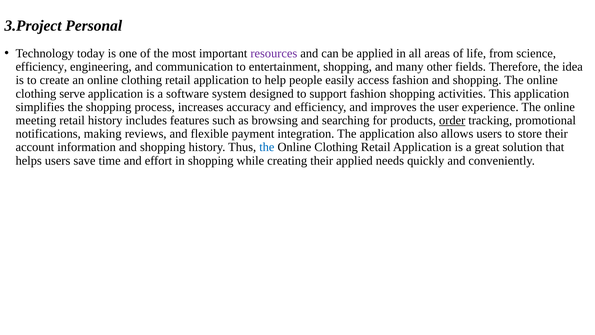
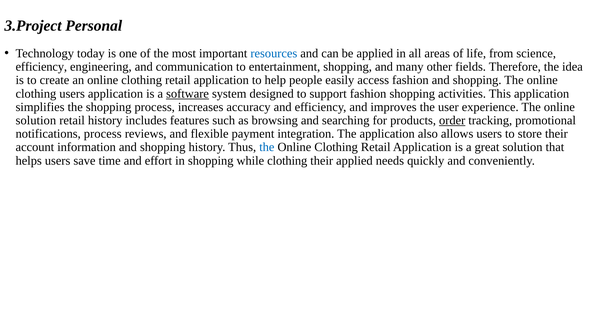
resources colour: purple -> blue (274, 53)
clothing serve: serve -> users (72, 93)
software underline: none -> present (188, 93)
meeting: meeting -> solution (36, 120)
notifications making: making -> process (103, 134)
while creating: creating -> clothing (287, 160)
